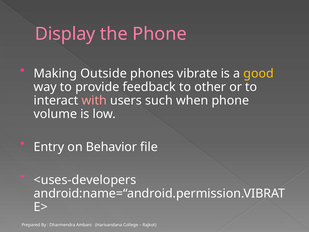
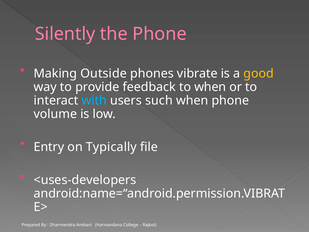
Display: Display -> Silently (65, 34)
to other: other -> when (210, 87)
with colour: pink -> light blue (94, 100)
Behavior: Behavior -> Typically (111, 147)
